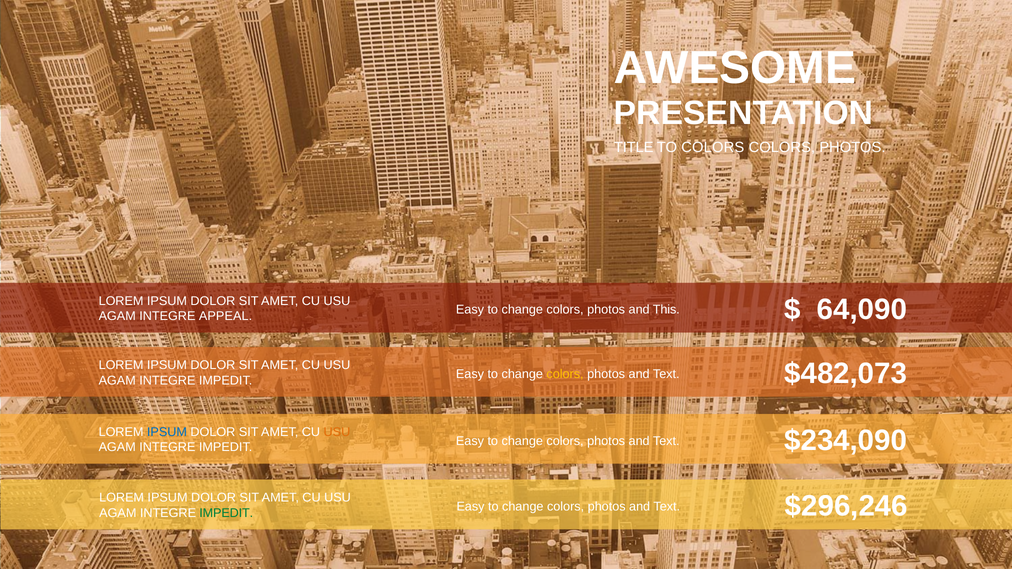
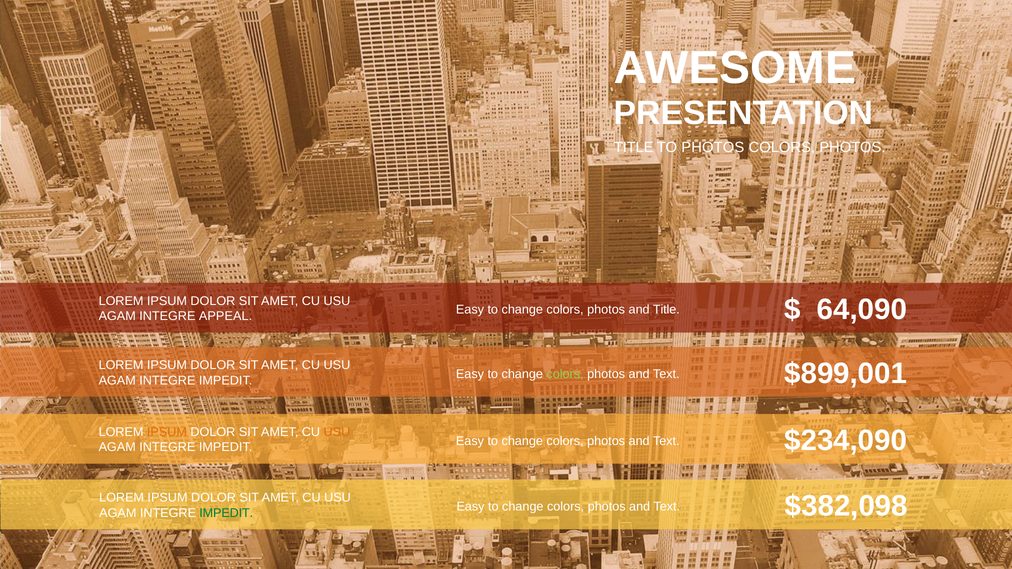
TO COLORS: COLORS -> PHOTOS (713, 147)
and This: This -> Title (666, 310)
$482,073: $482,073 -> $899,001 (846, 374)
colors colour: yellow -> light green (565, 374)
IPSUM colour: blue -> orange (167, 432)
$296,246: $296,246 -> $382,098 (846, 506)
